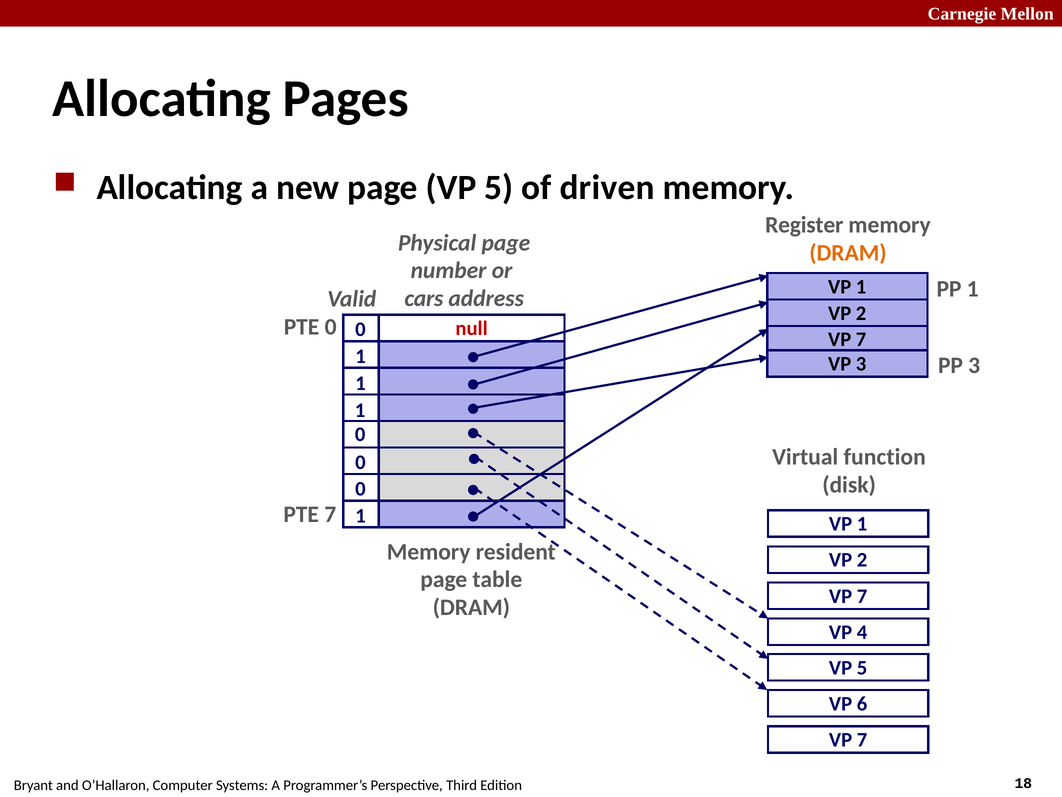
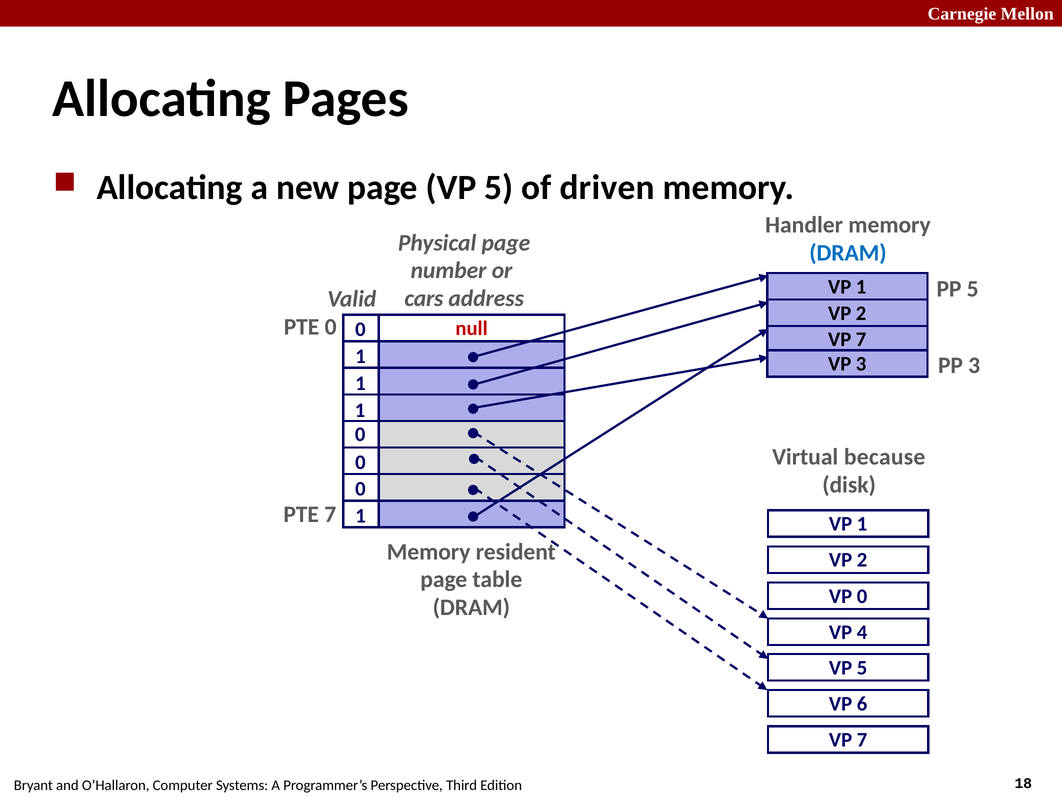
Register: Register -> Handler (804, 225)
DRAM colour: orange -> blue (848, 253)
PP 1: 1 -> 5 (973, 289)
function: function -> because (885, 457)
7: 7 -> 0 (862, 596)
